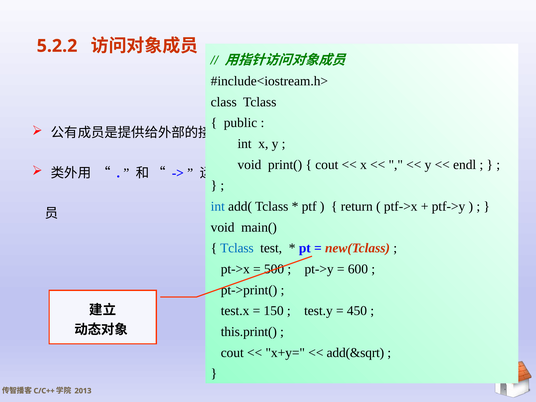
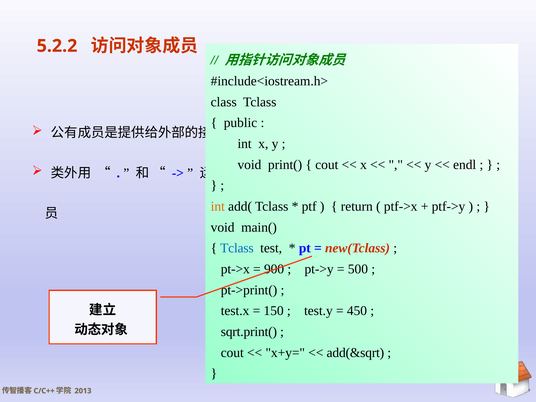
int colour: blue -> orange (218, 206)
500: 500 -> 900 (274, 269)
600: 600 -> 500 (358, 269)
this.print(: this.print( -> sqrt.print( (249, 332)
